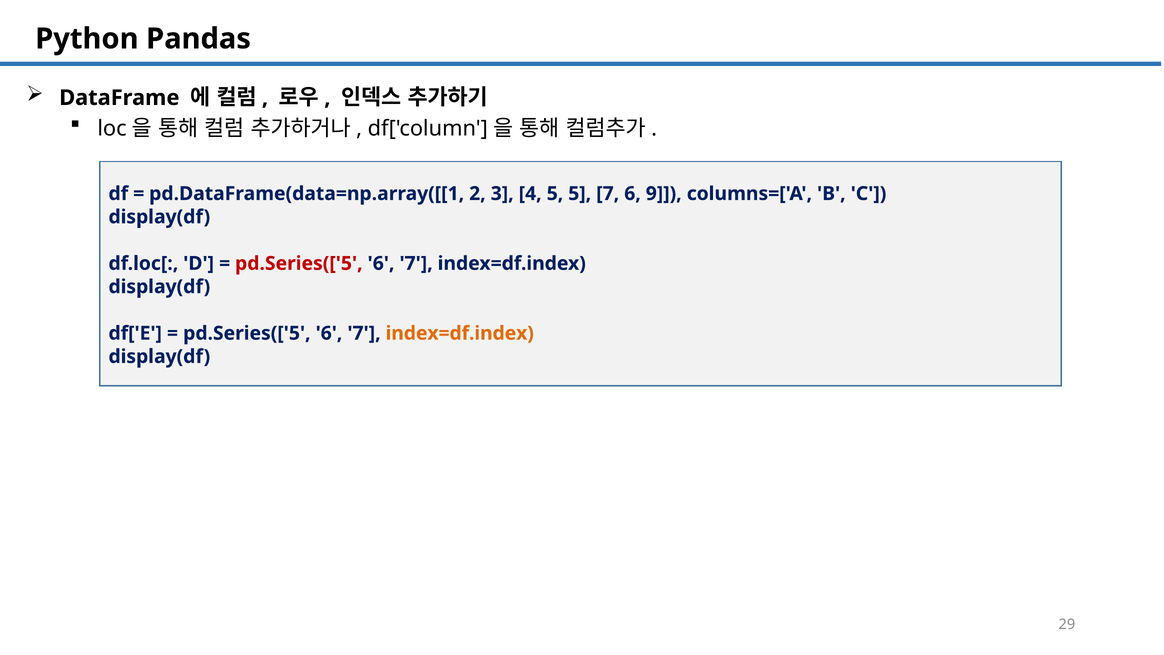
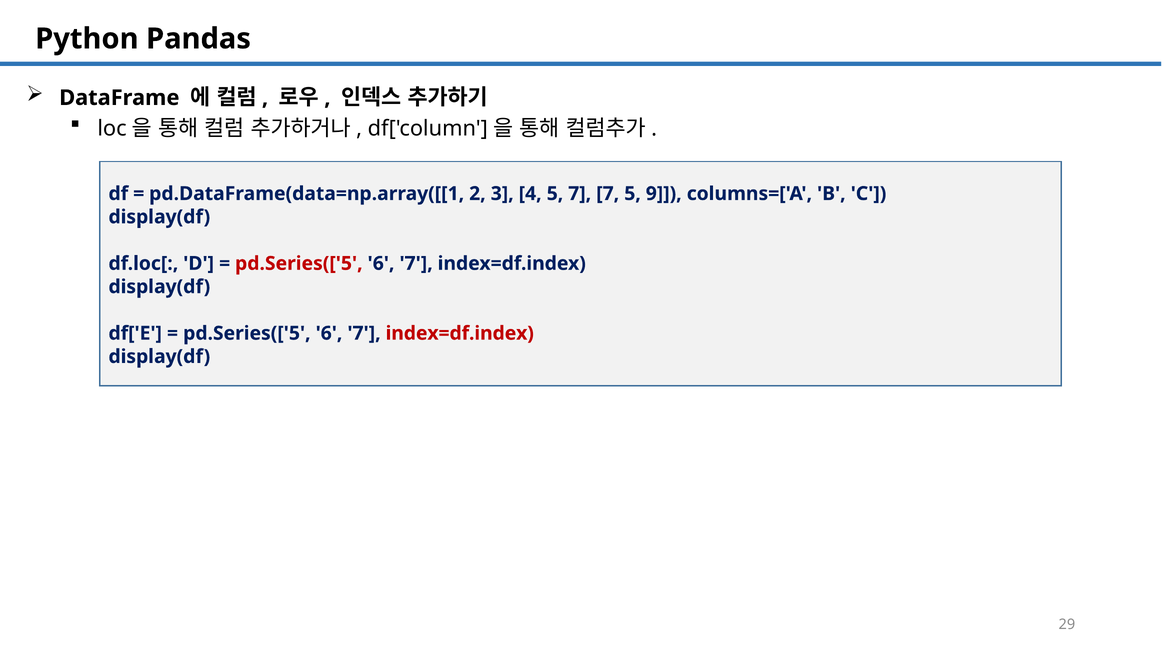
5 5: 5 -> 7 (580, 194)
7 6: 6 -> 5 (633, 194)
index=df.index colour: orange -> red (460, 333)
